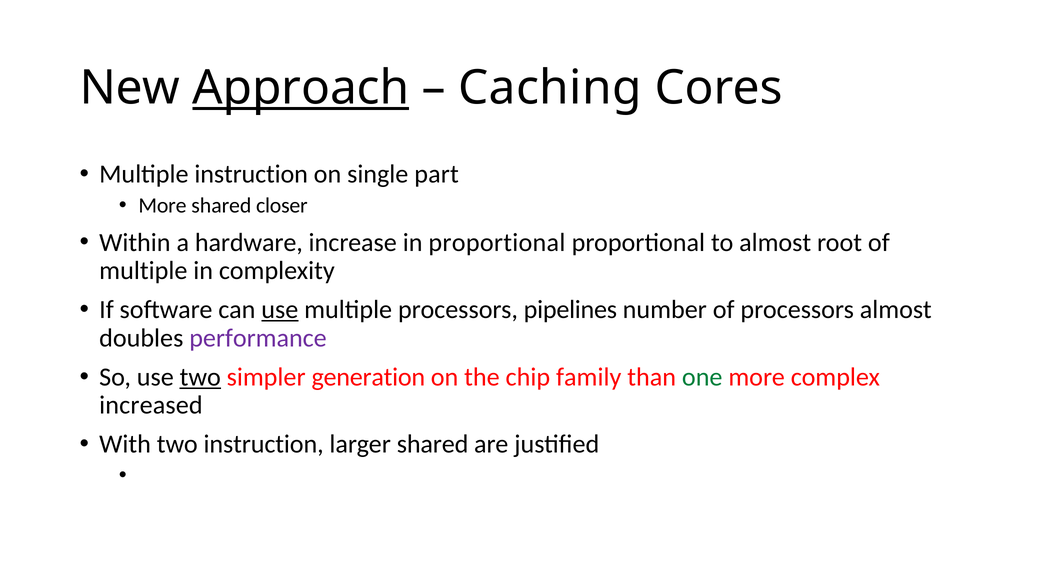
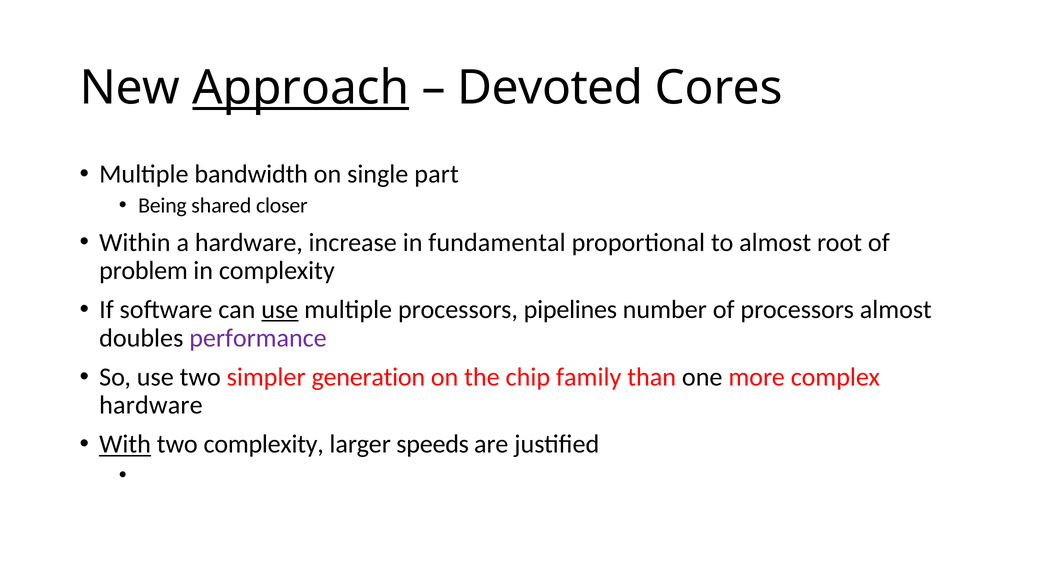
Caching: Caching -> Devoted (550, 88)
Multiple instruction: instruction -> bandwidth (251, 174)
More: More -> Being (162, 206)
in proportional: proportional -> fundamental (497, 243)
multiple: multiple -> problem (143, 271)
two underline: present -> none (200, 377)
one colour: green -> black (702, 377)
increased: increased -> hardware (151, 405)
With underline: none -> present (125, 445)
two instruction: instruction -> complexity (264, 445)
larger shared: shared -> speeds (433, 445)
